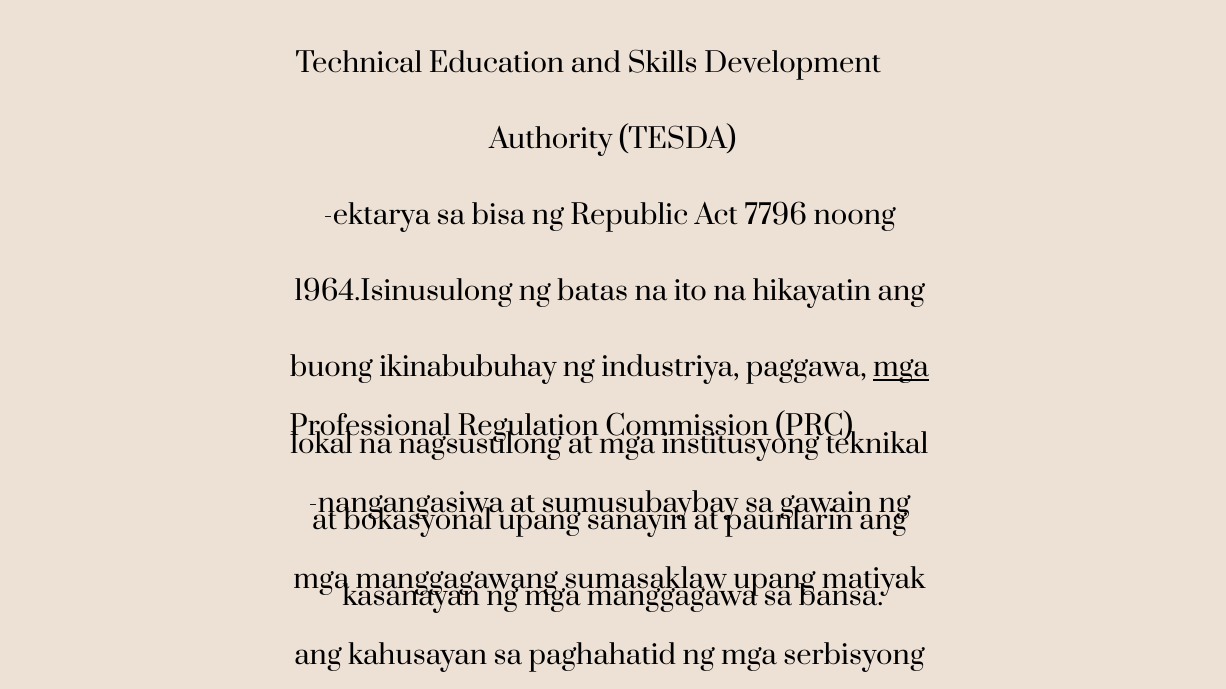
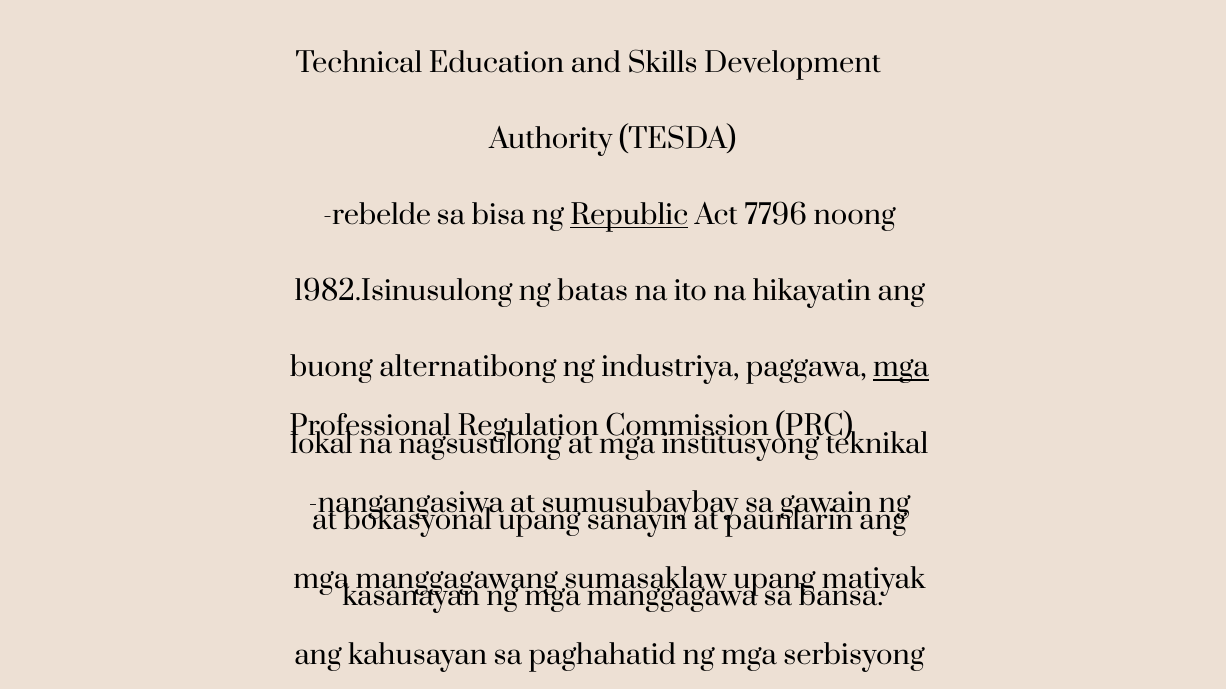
ektarya: ektarya -> rebelde (377, 216)
Republic underline: none -> present (629, 216)
1964.Isinusulong: 1964.Isinusulong -> 1982.Isinusulong (403, 292)
ikinabubuhay: ikinabubuhay -> alternatibong (468, 368)
